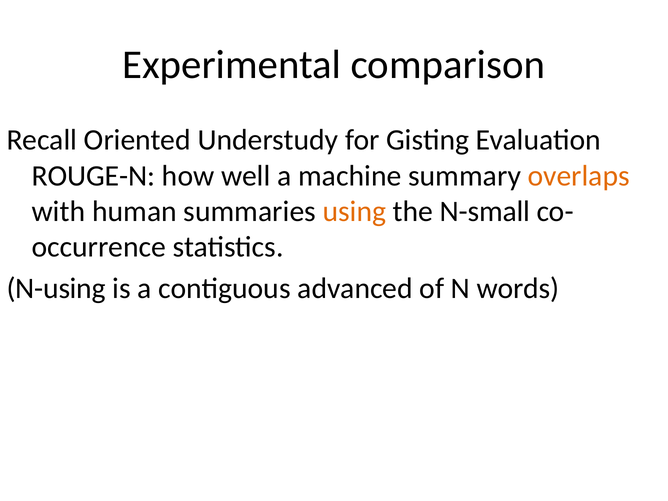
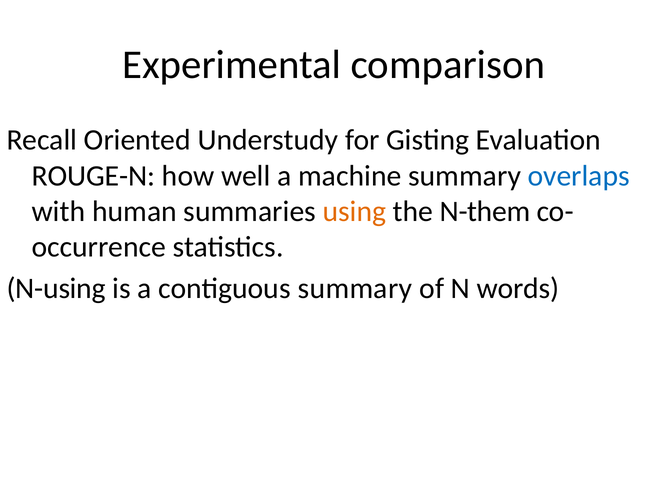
overlaps colour: orange -> blue (579, 176)
N-small: N-small -> N-them (485, 211)
contiguous advanced: advanced -> summary (355, 289)
